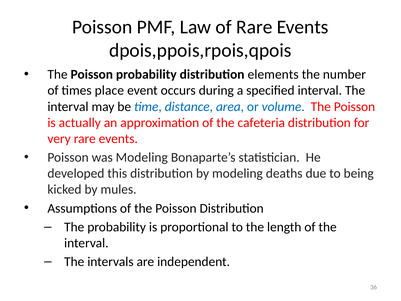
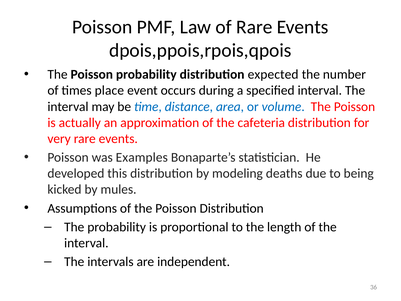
elements: elements -> expected (273, 74)
was Modeling: Modeling -> Examples (142, 157)
